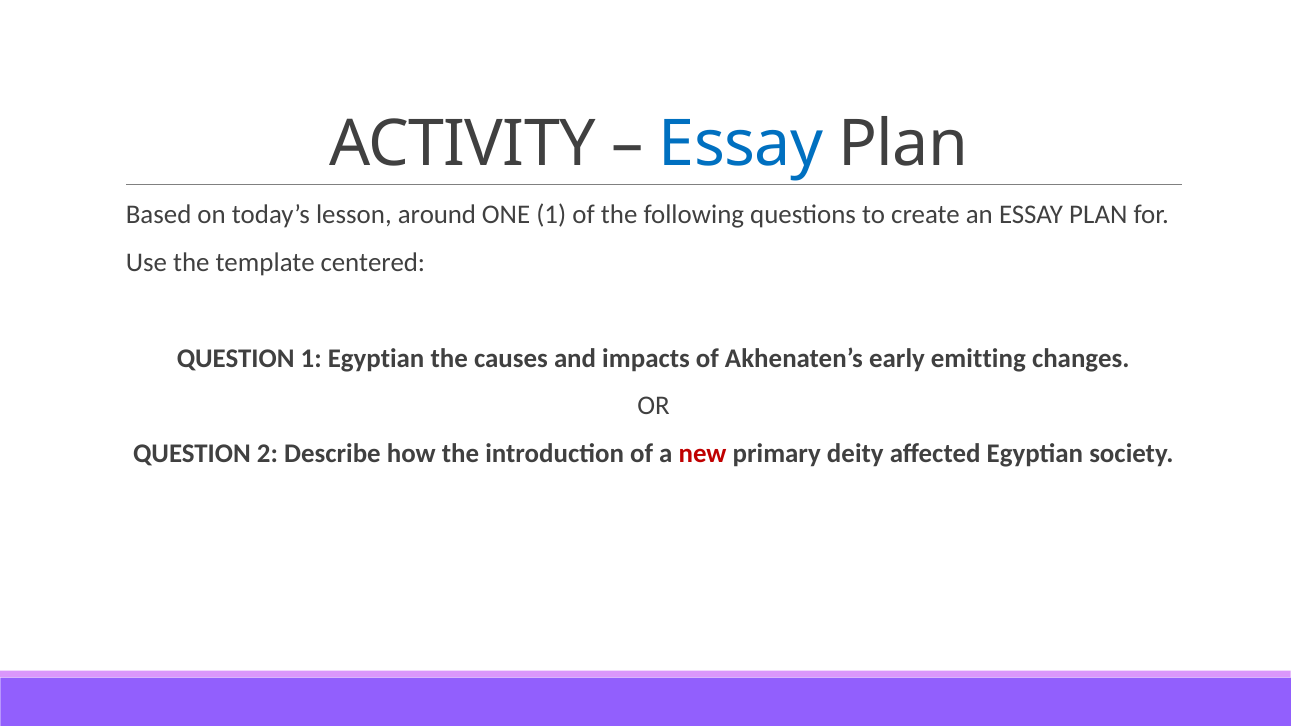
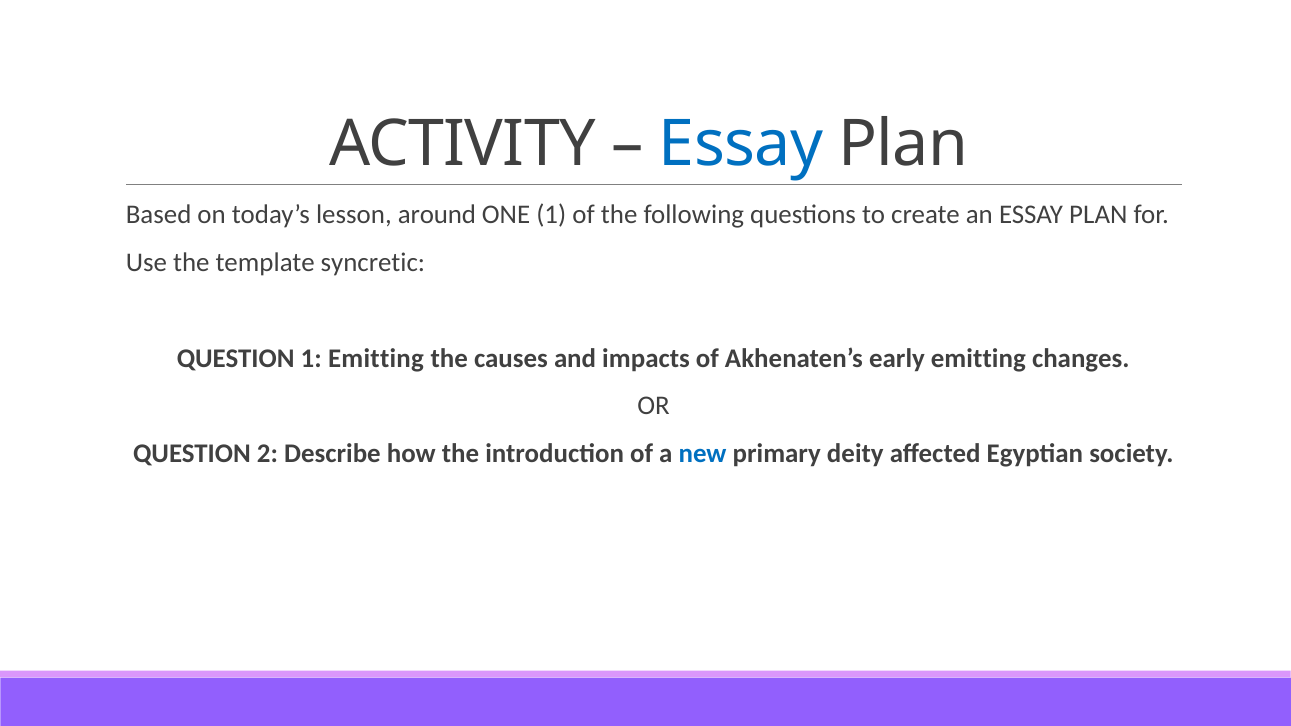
centered: centered -> syncretic (373, 263)
1 Egyptian: Egyptian -> Emitting (376, 358)
new colour: red -> blue (703, 454)
